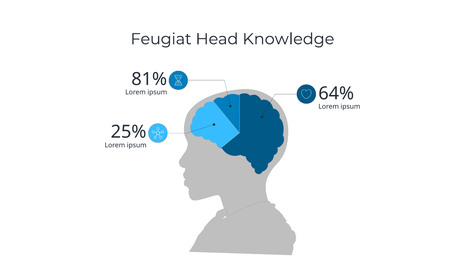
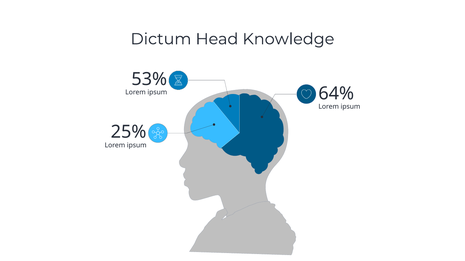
Feugiat: Feugiat -> Dictum (161, 39)
81%: 81% -> 53% (149, 79)
